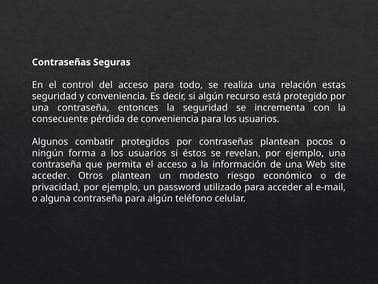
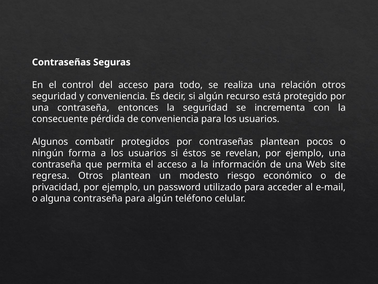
relación estas: estas -> otros (334, 85)
acceder: acceder -> regresa (51, 176)
